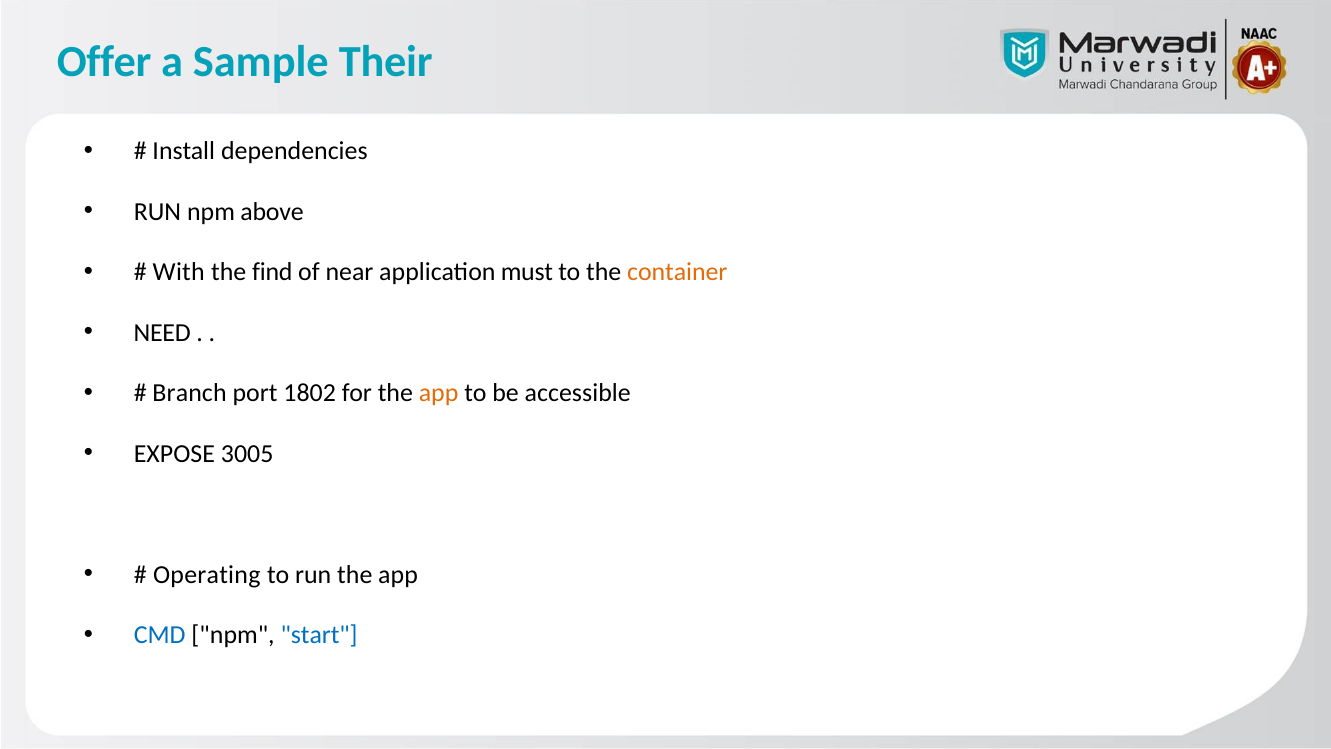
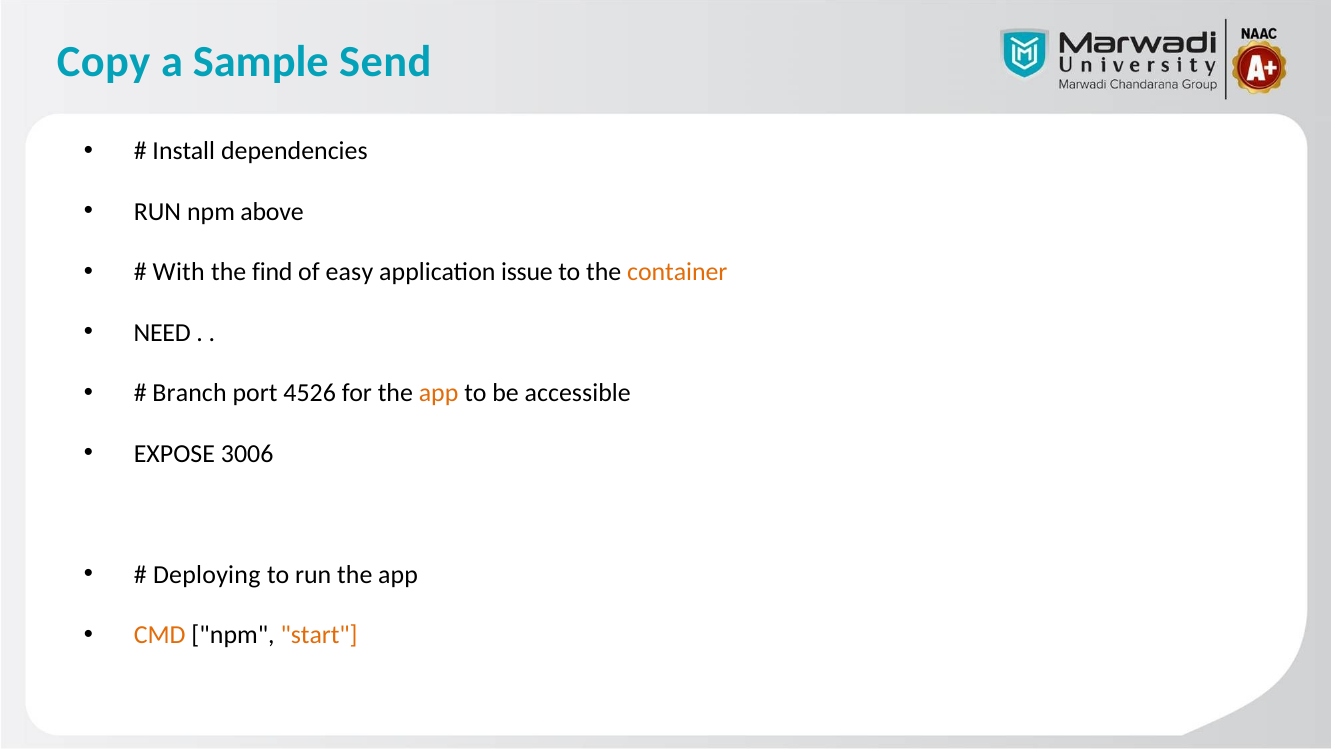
Offer: Offer -> Copy (104, 62)
Their: Their -> Send (385, 62)
near: near -> easy (349, 272)
must: must -> issue (527, 272)
1802: 1802 -> 4526 (310, 393)
3005: 3005 -> 3006 (247, 453)
Operating: Operating -> Deploying (207, 574)
CMD colour: blue -> orange (160, 635)
start colour: blue -> orange (319, 635)
